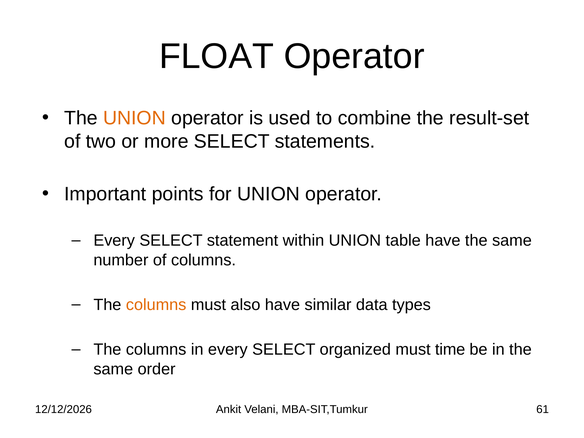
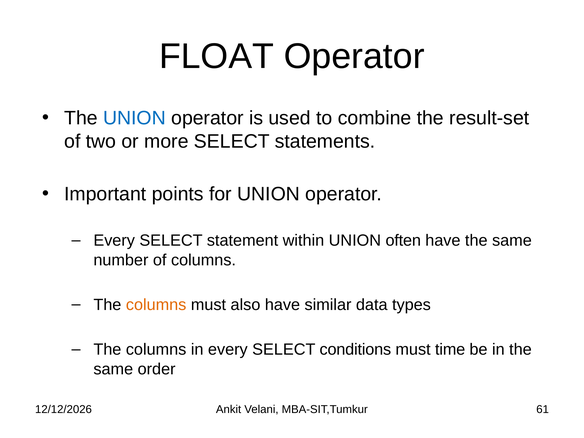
UNION colour: orange -> blue (135, 118)
table: table -> often (403, 241)
organized: organized -> conditions (355, 350)
